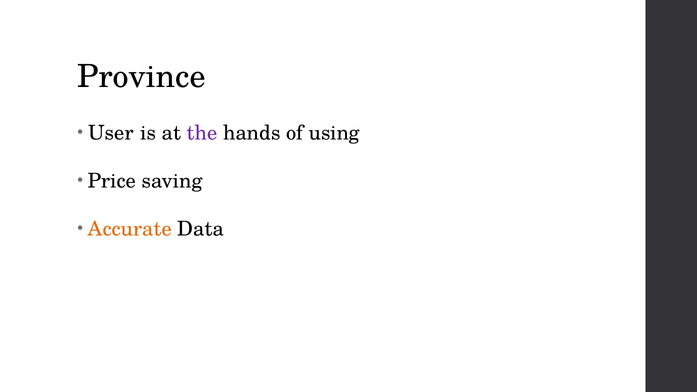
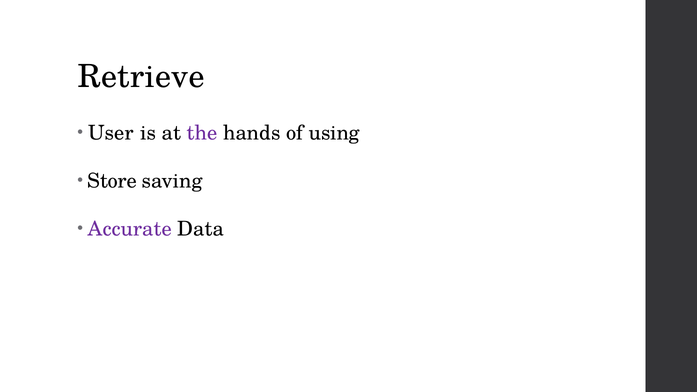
Province: Province -> Retrieve (141, 77)
Price: Price -> Store (112, 181)
Accurate colour: orange -> purple (130, 229)
